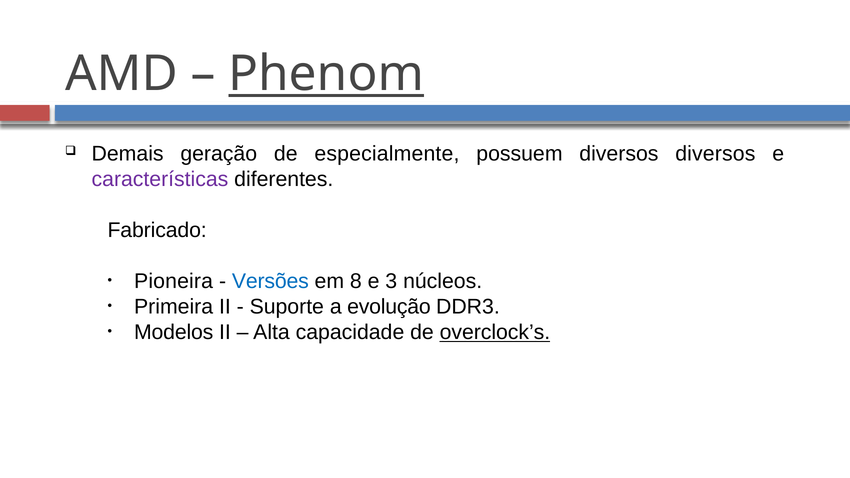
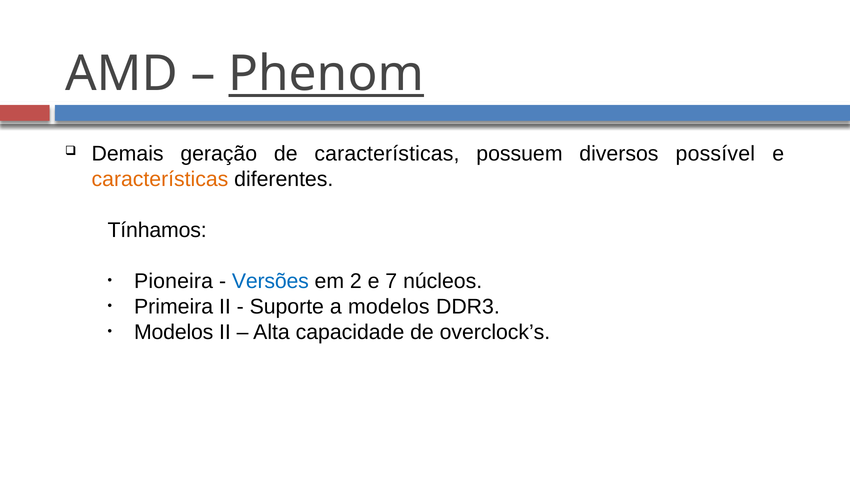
de especialmente: especialmente -> características (387, 154)
diversos diversos: diversos -> possível (715, 154)
características colour: purple -> orange (160, 179)
Fabricado: Fabricado -> Tínhamos (157, 230)
8: 8 -> 2 (356, 281)
3: 3 -> 7 (391, 281)
a evolução: evolução -> modelos (389, 307)
overclock’s underline: present -> none (495, 332)
